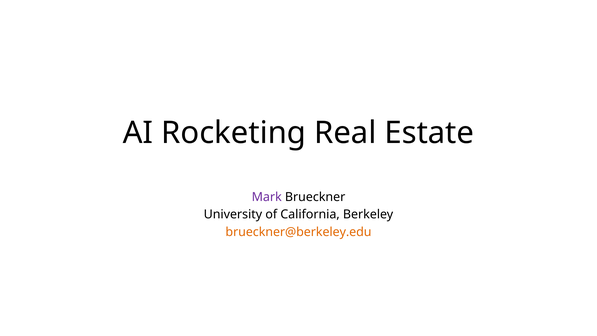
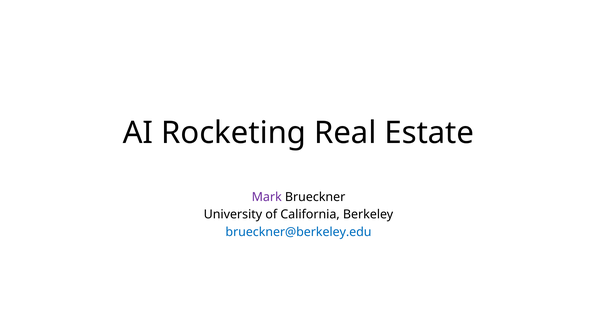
brueckner@berkeley.edu colour: orange -> blue (298, 232)
